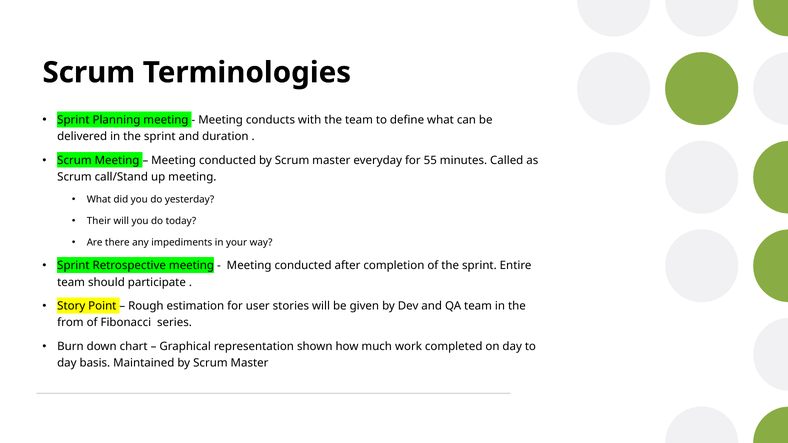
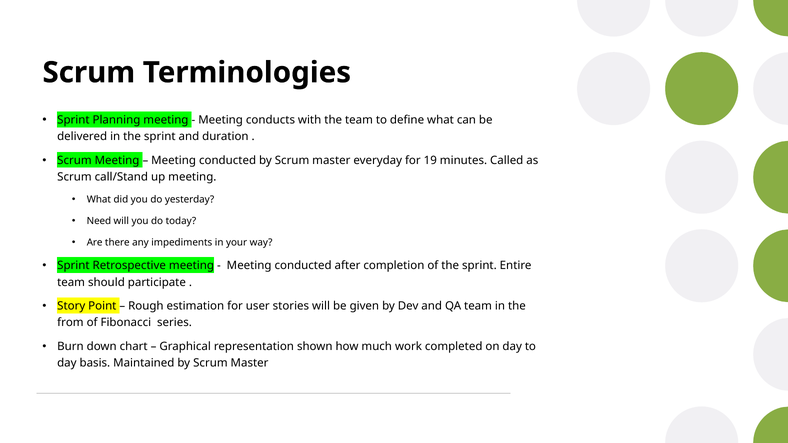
55: 55 -> 19 (430, 161)
Their: Their -> Need (99, 221)
